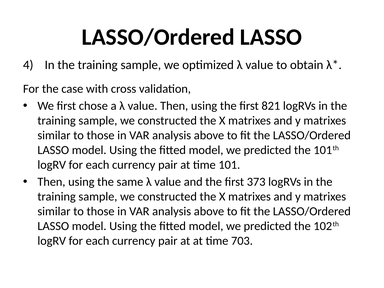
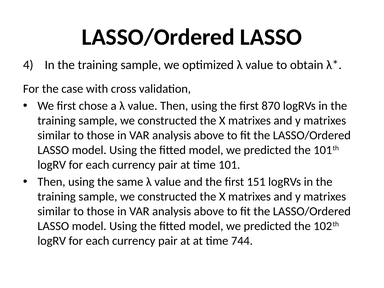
821: 821 -> 870 (271, 106)
373: 373 -> 151 (256, 182)
703: 703 -> 744 (242, 241)
